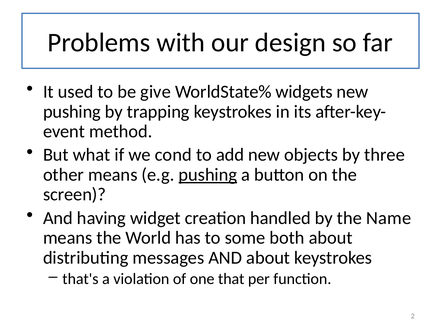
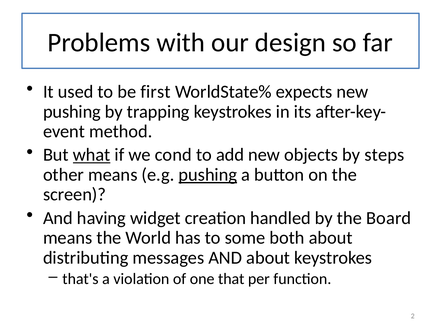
give: give -> first (156, 92)
widgets: widgets -> expects (304, 92)
what underline: none -> present (92, 155)
three: three -> steps (384, 155)
Name: Name -> Board (389, 218)
